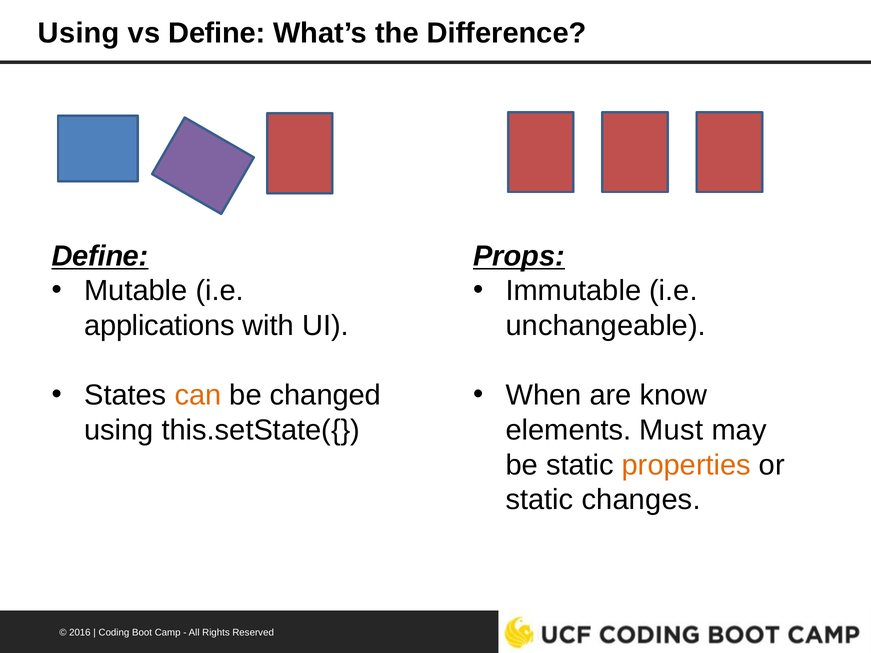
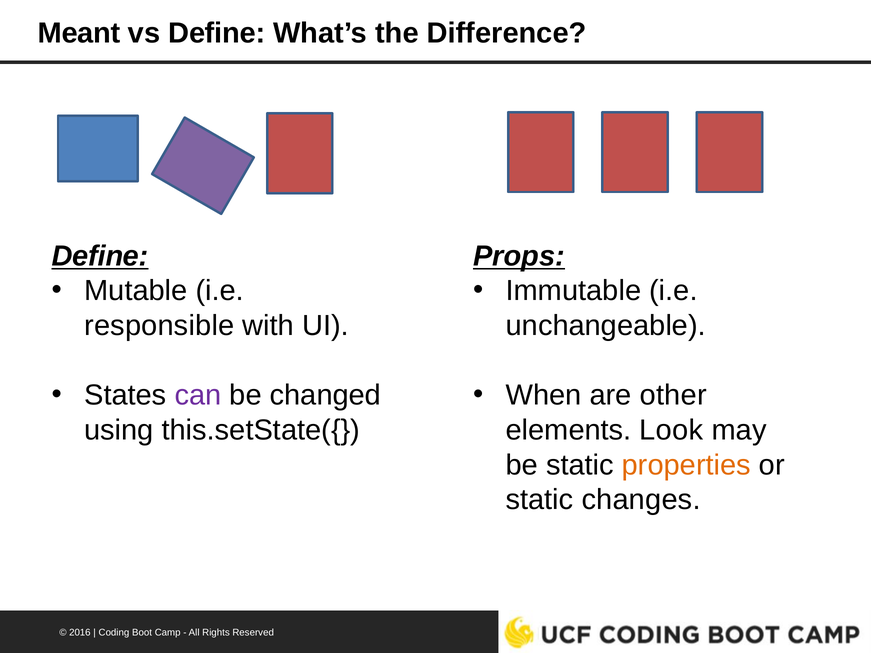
Using: Using -> Meant (79, 33)
applications: applications -> responsible (159, 326)
can colour: orange -> purple (198, 395)
know: know -> other (673, 395)
Must: Must -> Look (671, 430)
